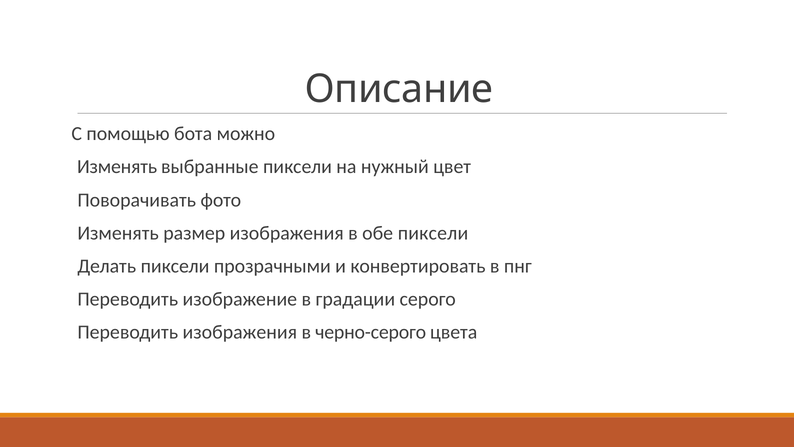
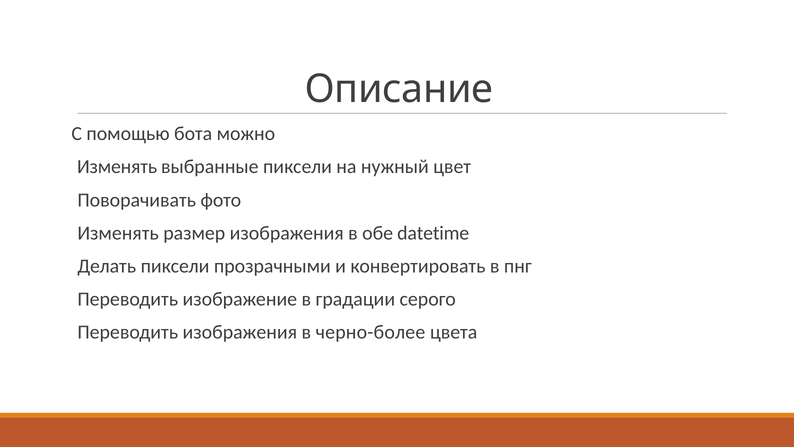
обе пиксели: пиксели -> datetime (433, 233)
черно-серого: черно-серого -> черно-более (370, 332)
